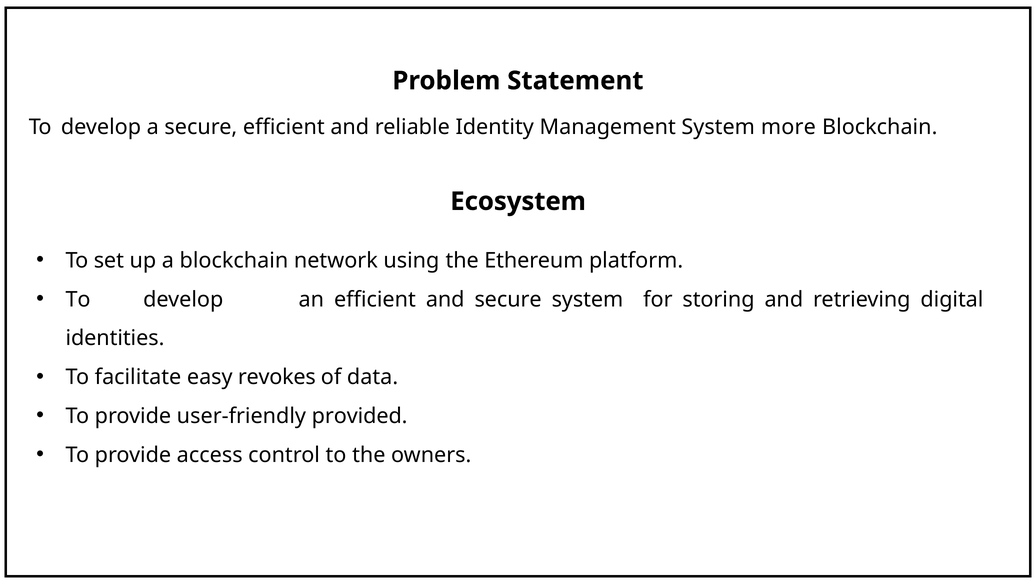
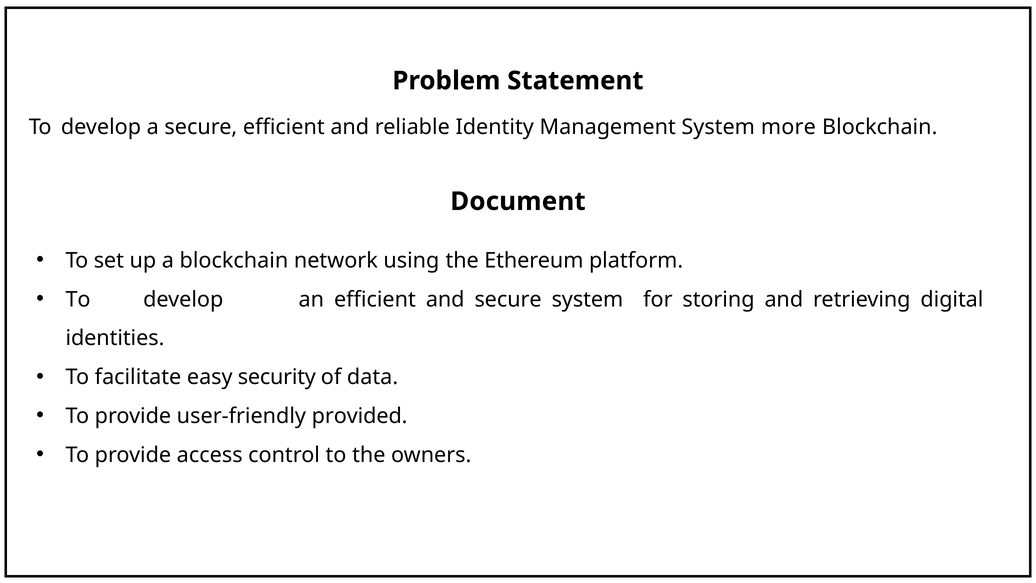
Ecosystem: Ecosystem -> Document (518, 201)
revokes: revokes -> security (277, 377)
